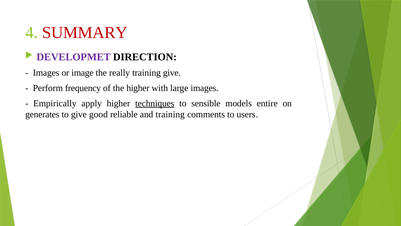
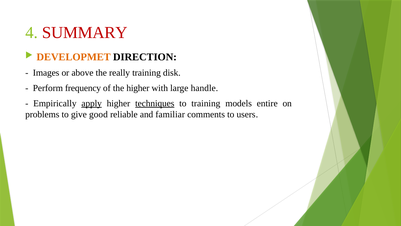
DEVELOPMET colour: purple -> orange (74, 57)
image: image -> above (82, 73)
training give: give -> disk (172, 73)
large images: images -> handle (204, 88)
apply underline: none -> present (92, 103)
to sensible: sensible -> training (206, 103)
generates: generates -> problems (42, 114)
and training: training -> familiar (170, 114)
